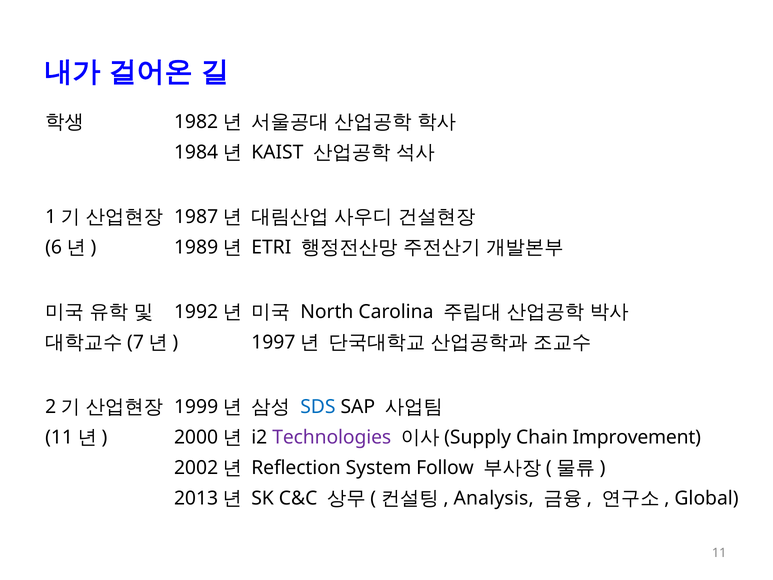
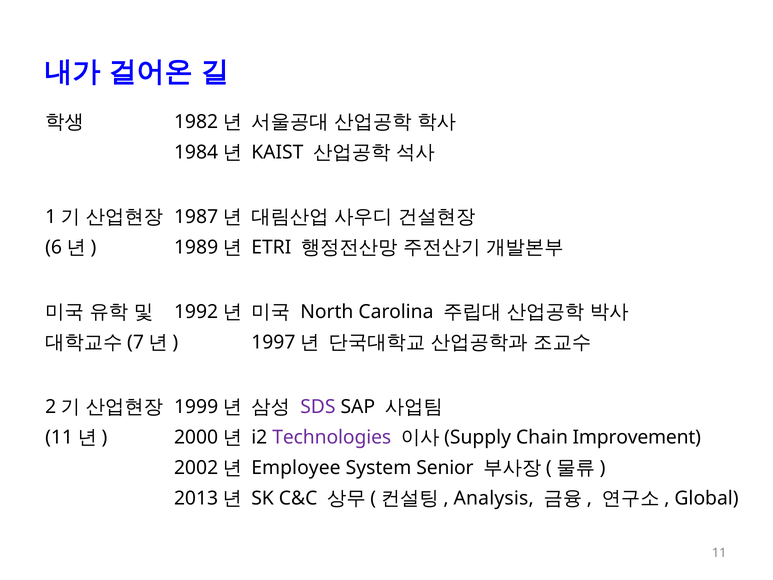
SDS colour: blue -> purple (318, 407)
Reflection: Reflection -> Employee (296, 468)
Follow: Follow -> Senior (445, 468)
